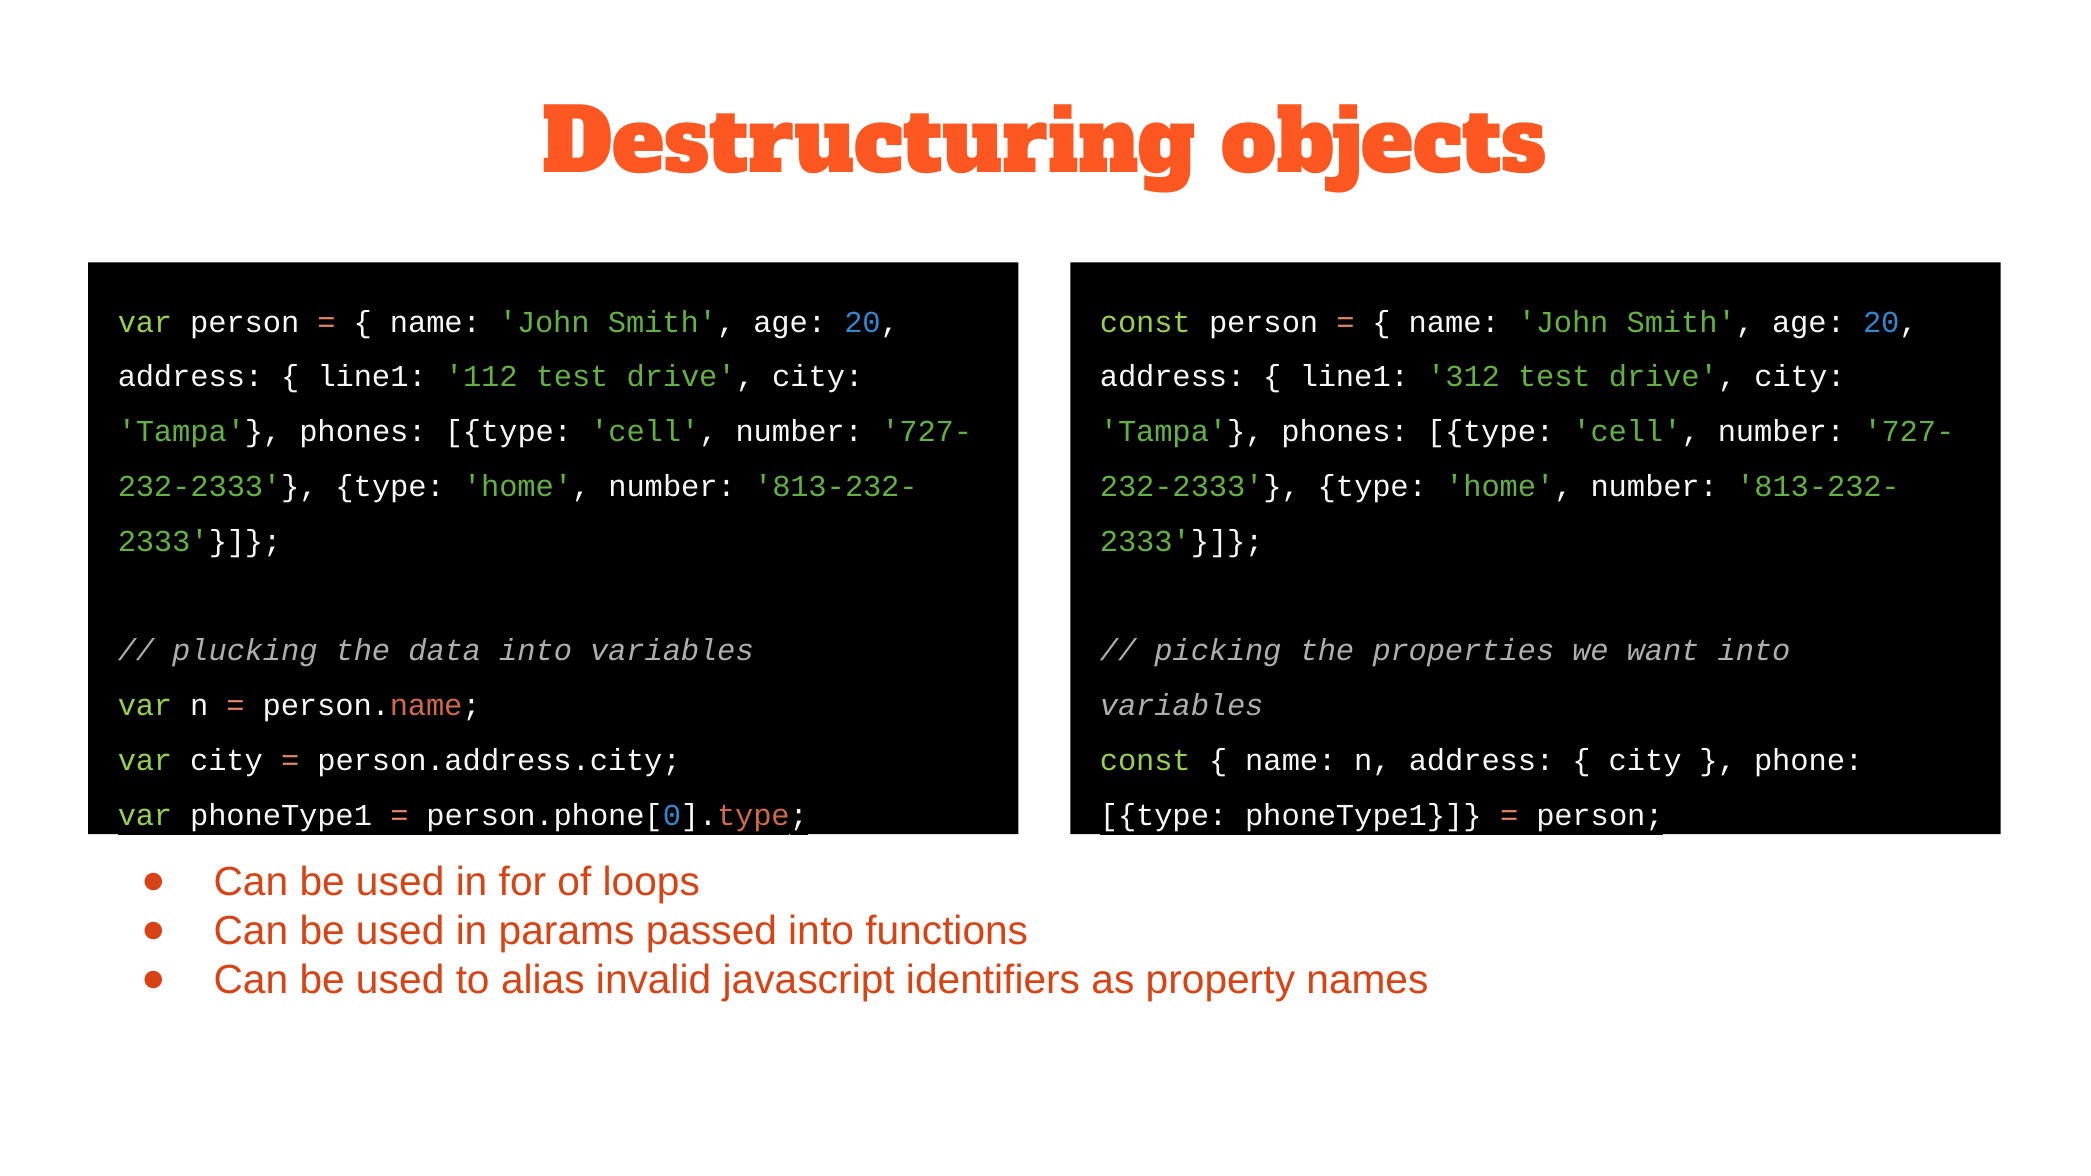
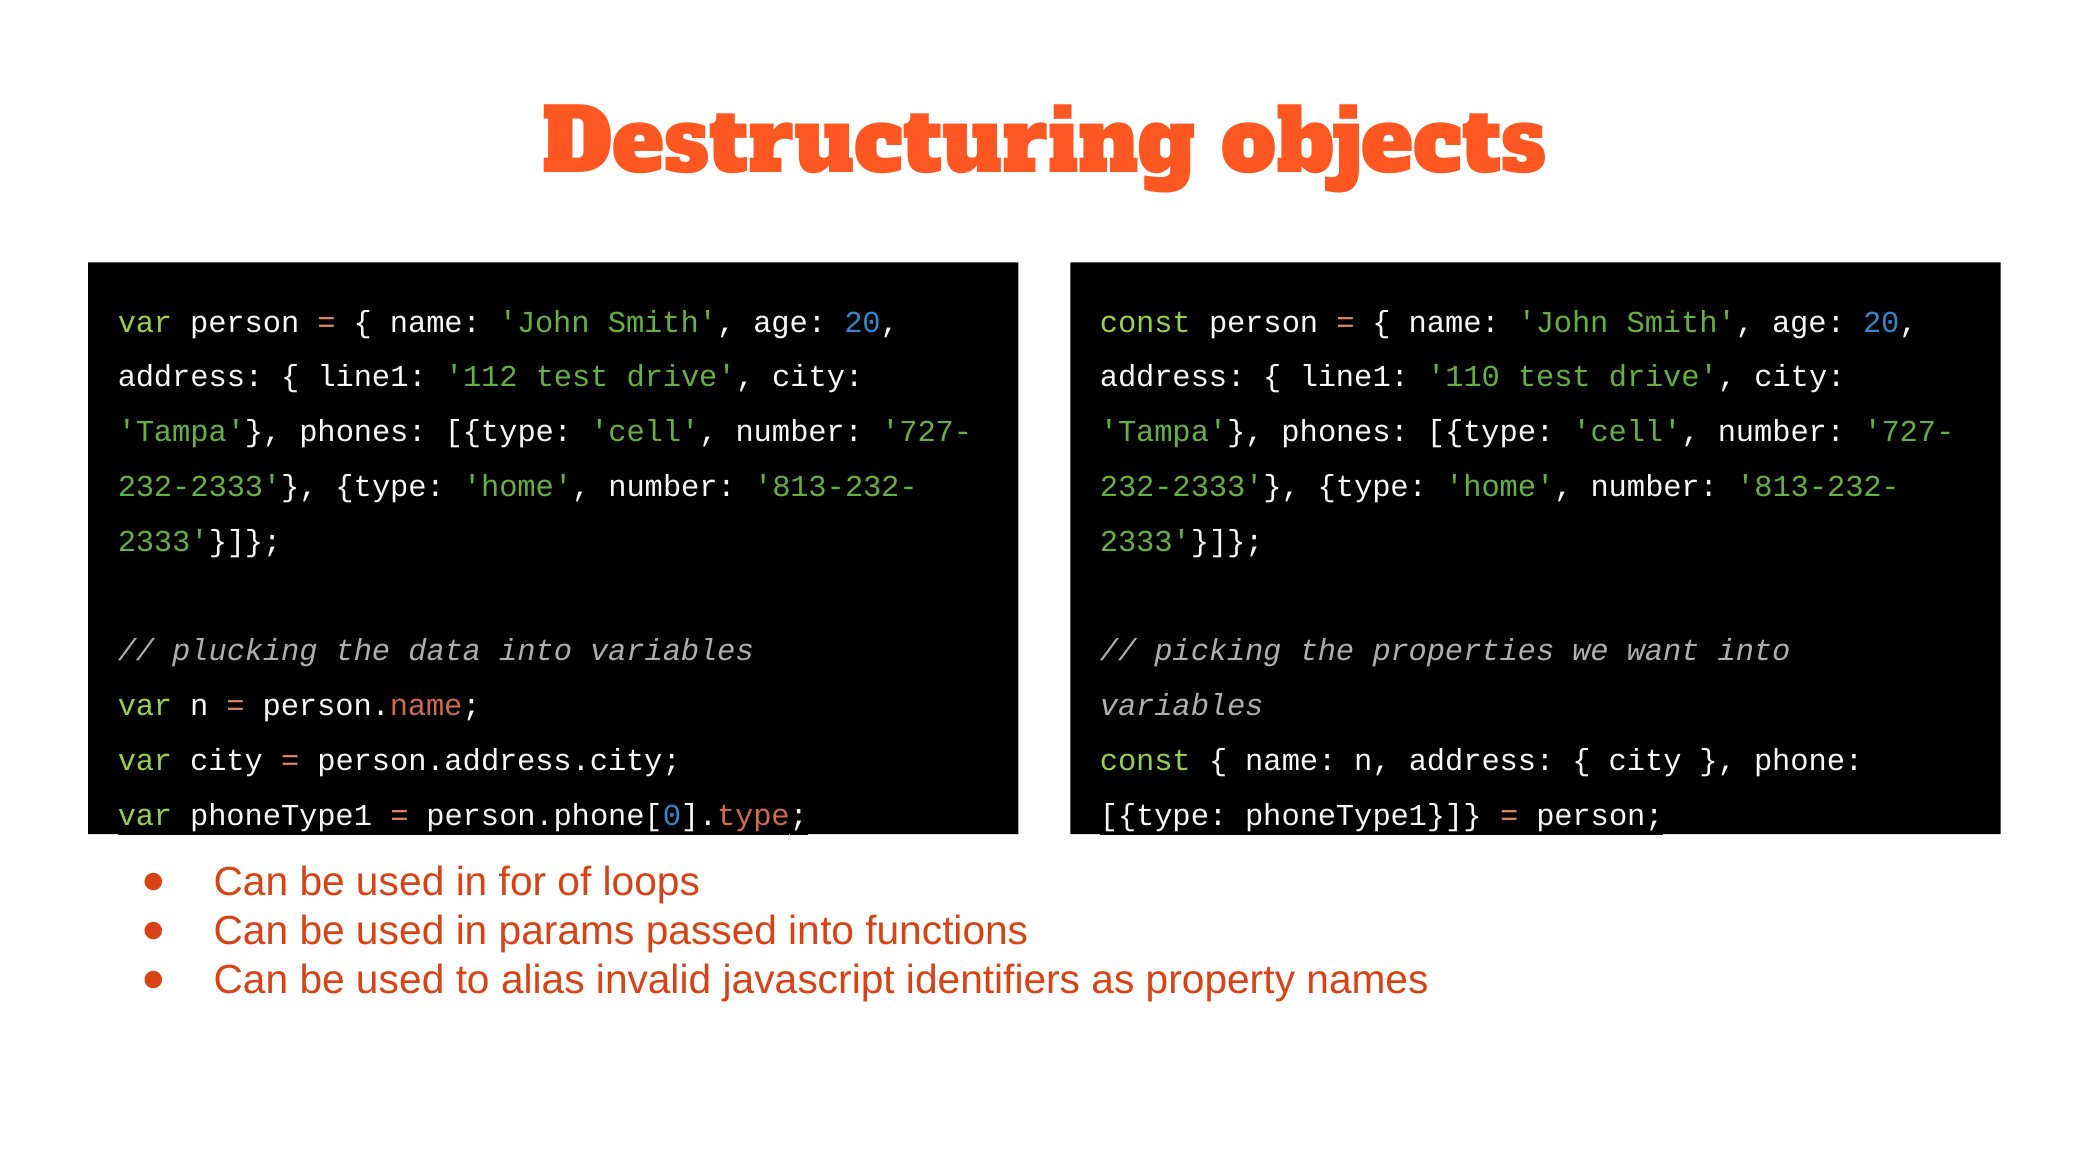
312: 312 -> 110 (1464, 377)
